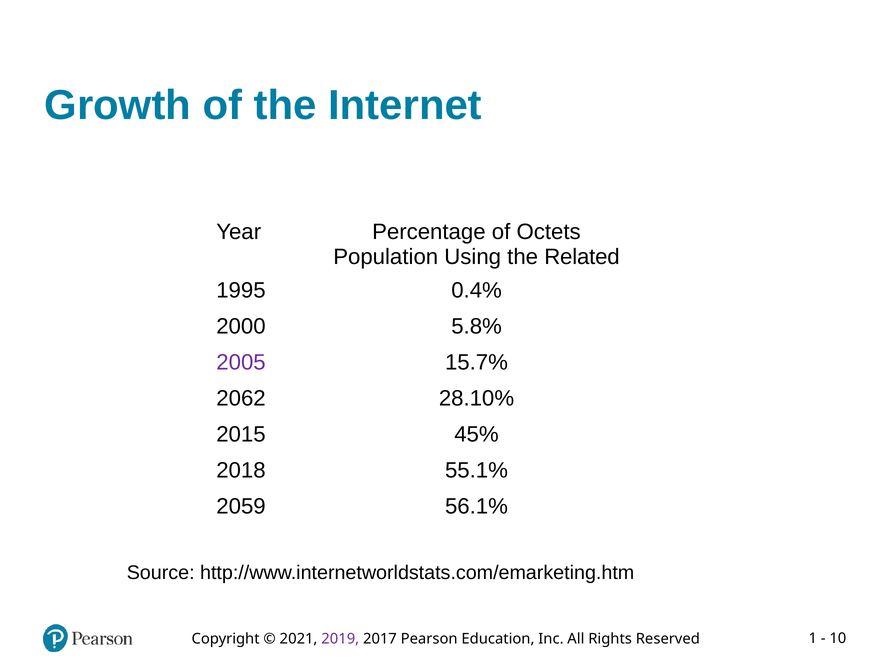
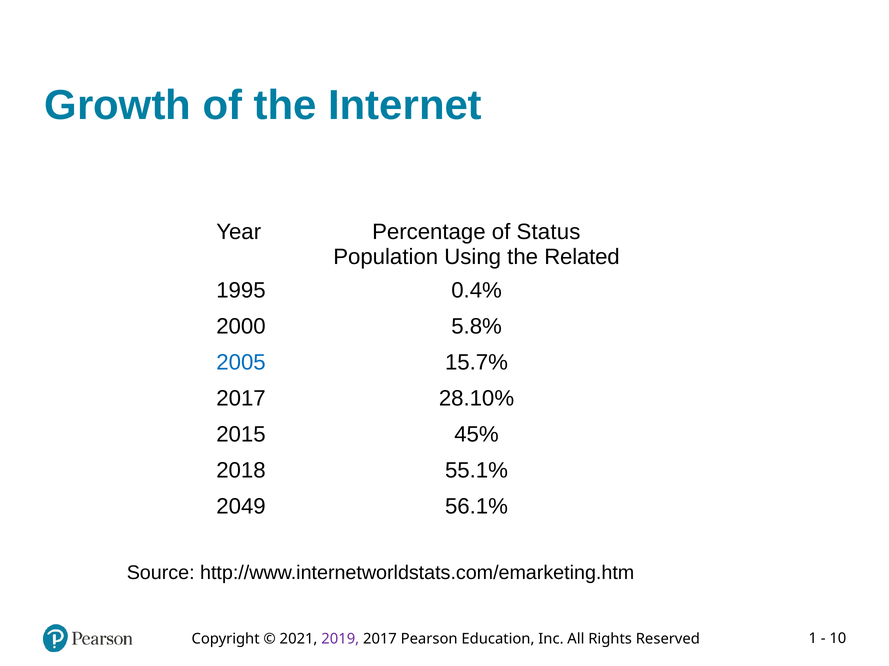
Octets: Octets -> Status (548, 232)
2005 colour: purple -> blue (241, 363)
2062: 2062 -> 2017 (241, 399)
2059: 2059 -> 2049 (241, 507)
